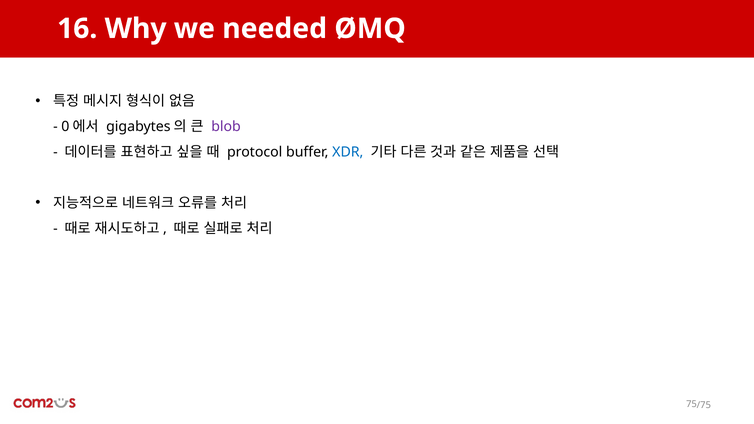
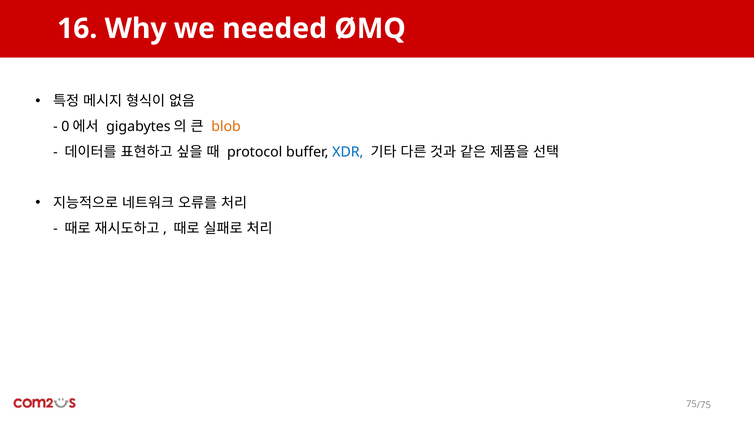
blob colour: purple -> orange (226, 127)
